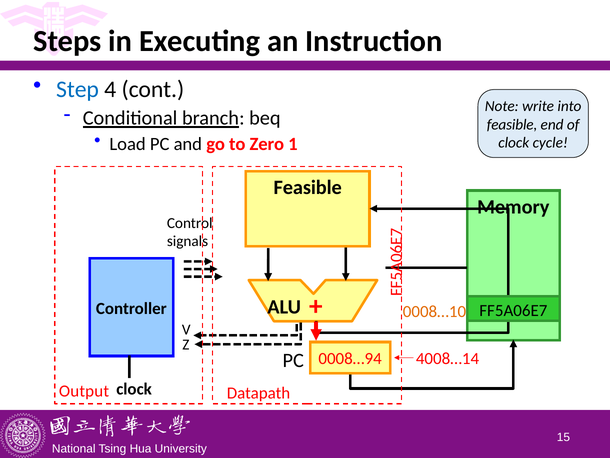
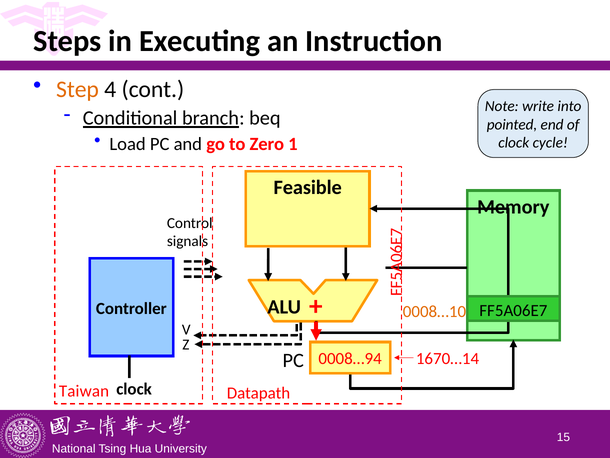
Step colour: blue -> orange (78, 89)
feasible: feasible -> pointed (512, 124)
4008…14: 4008…14 -> 1670…14 (448, 358)
Output: Output -> Taiwan (84, 391)
